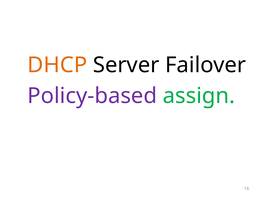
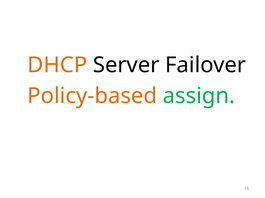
Policy-based colour: purple -> orange (92, 96)
